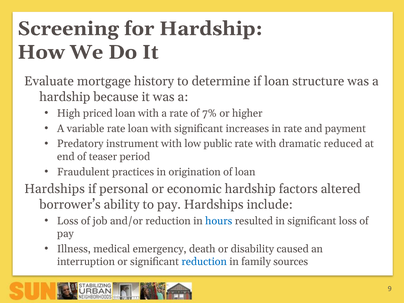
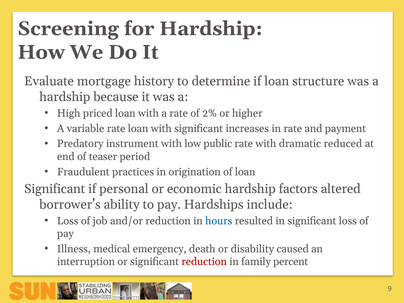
7%: 7% -> 2% (210, 113)
Hardships: Hardships -> Significant (55, 189)
reduction colour: blue -> red (204, 262)
sources: sources -> percent (291, 262)
